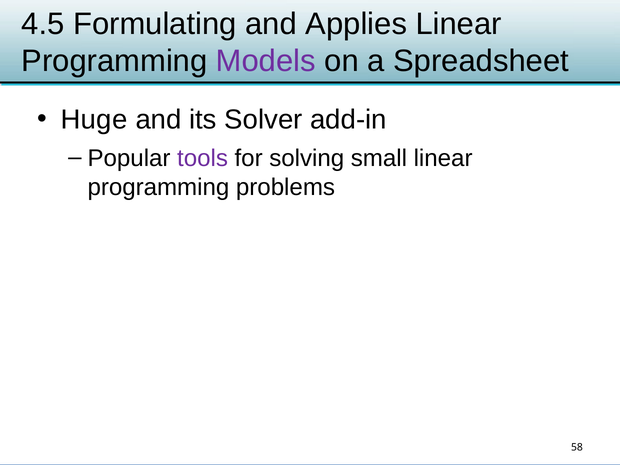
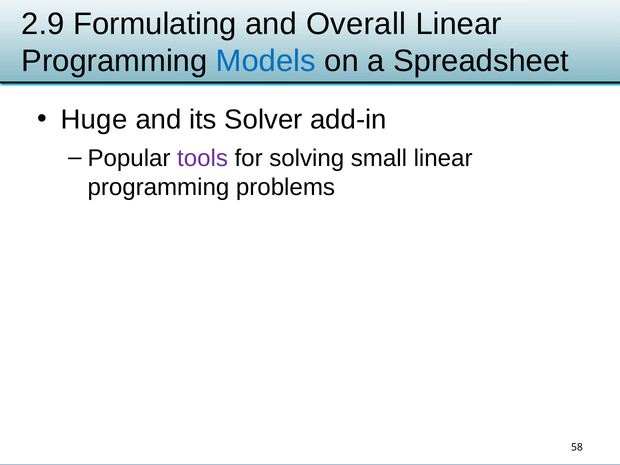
4.5: 4.5 -> 2.9 (43, 24)
Applies: Applies -> Overall (356, 24)
Models colour: purple -> blue (266, 61)
